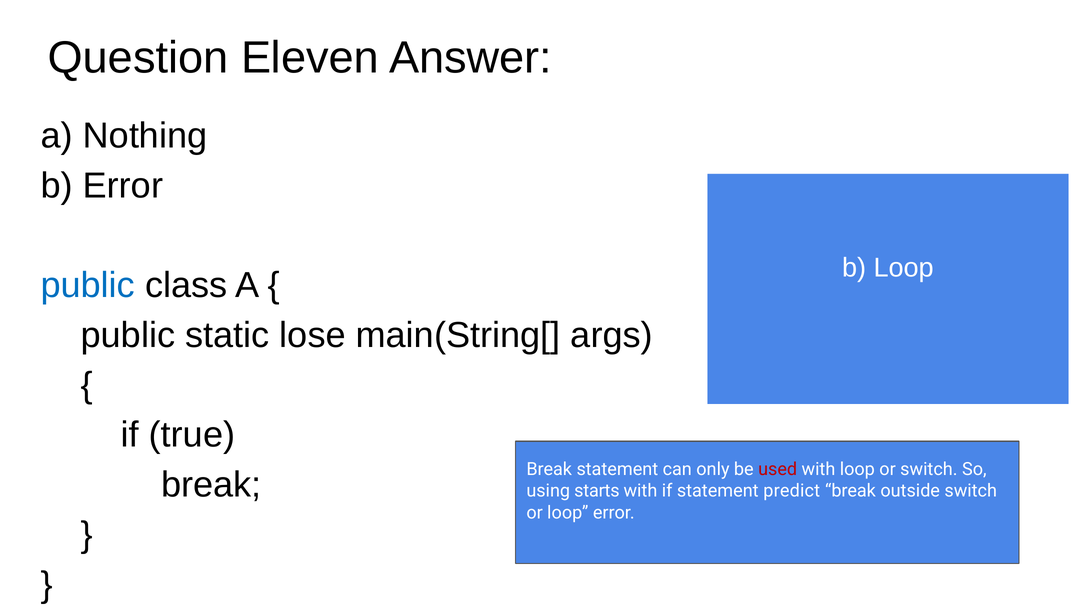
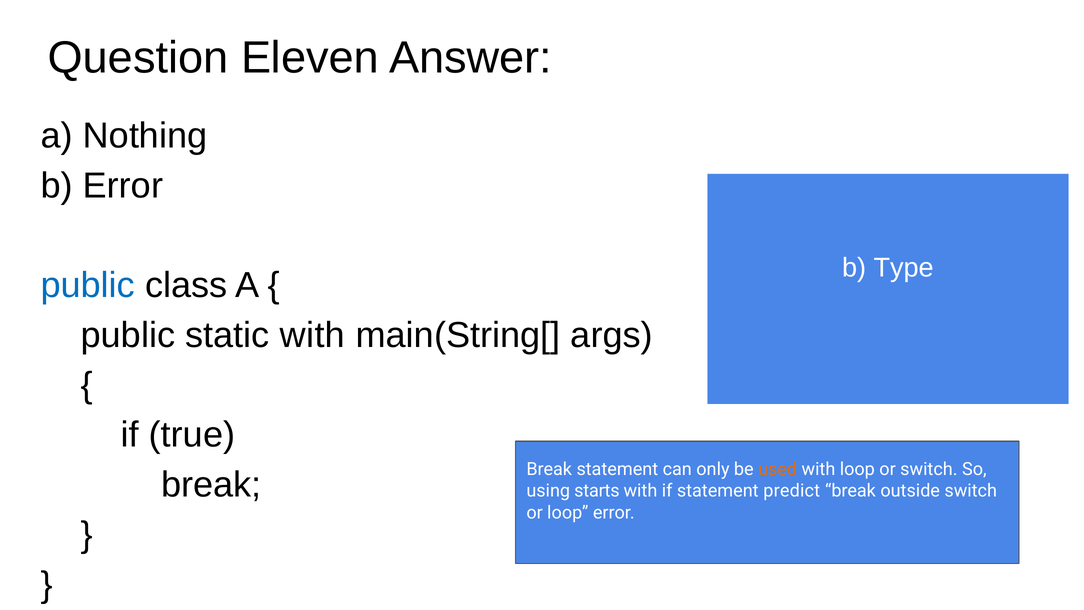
b Loop: Loop -> Type (904, 268)
static lose: lose -> with (312, 335)
used colour: red -> orange (778, 469)
